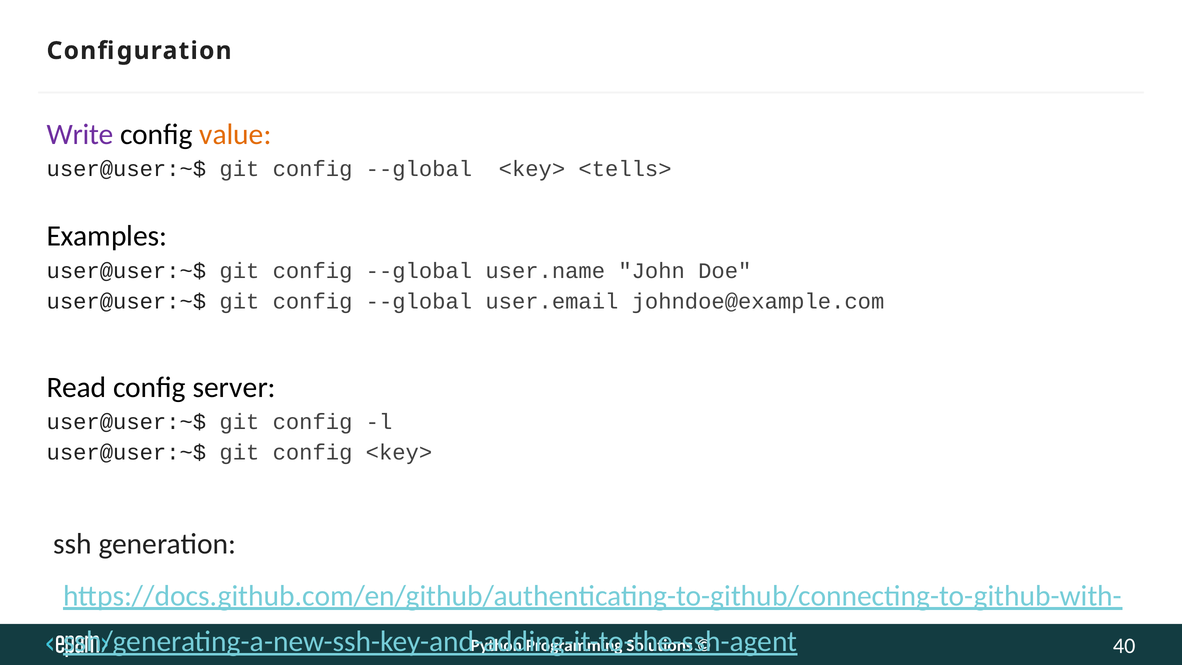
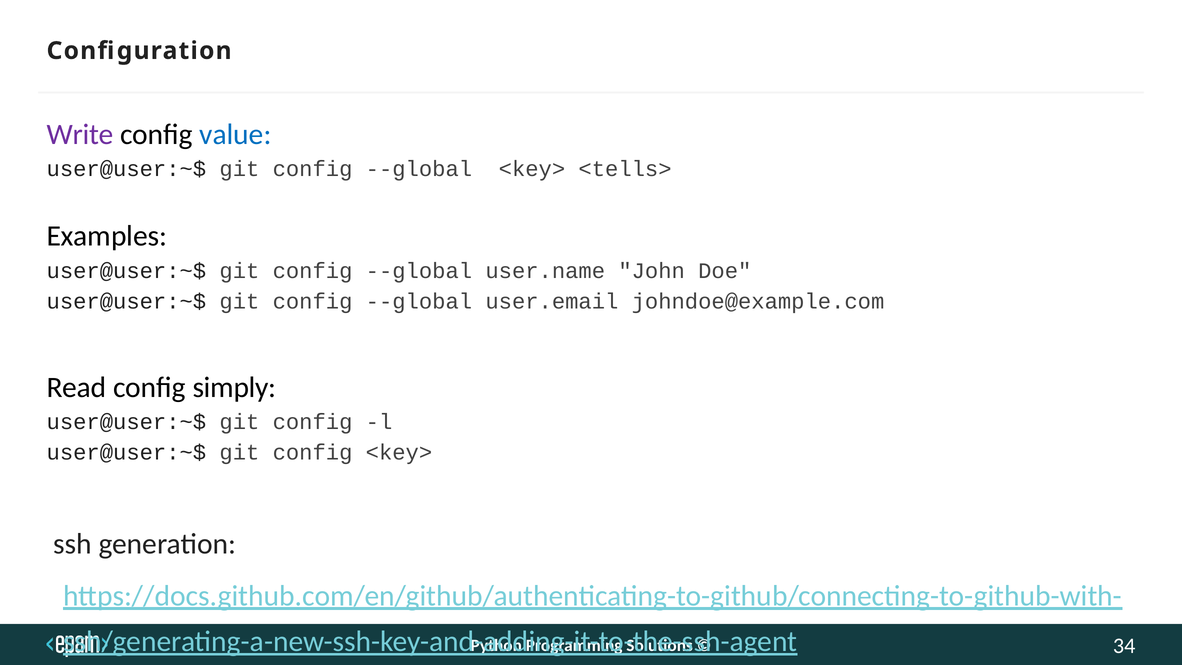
value colour: orange -> blue (235, 134)
server: server -> simply (234, 387)
40: 40 -> 34 (1124, 646)
